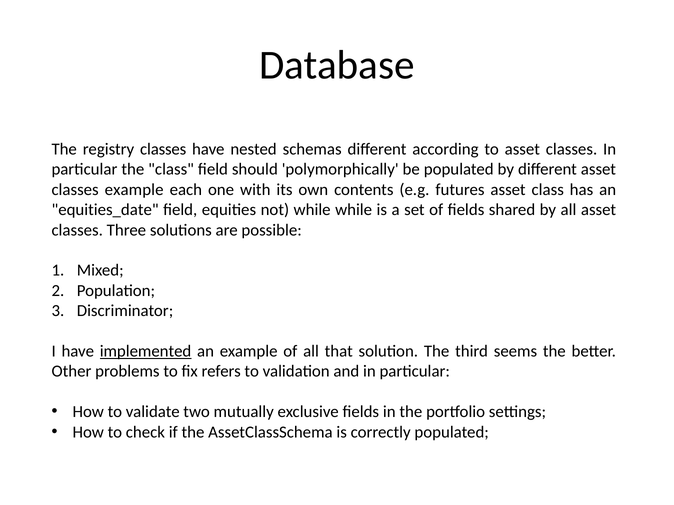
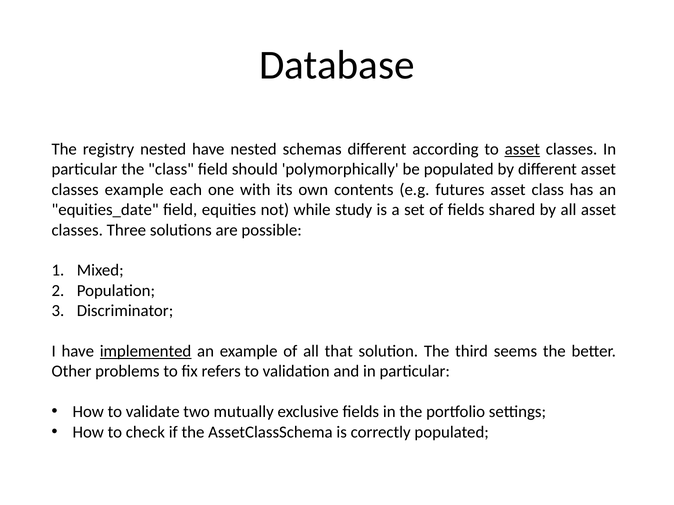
registry classes: classes -> nested (163, 149)
asset underline: none -> present (522, 149)
while while: while -> study (354, 210)
